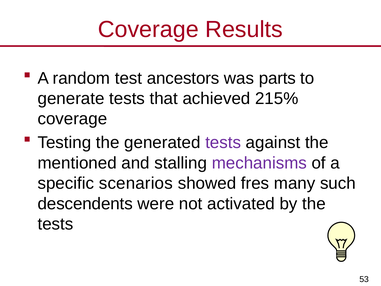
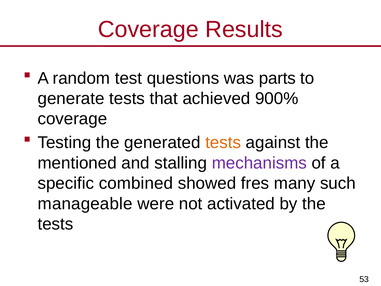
ancestors: ancestors -> questions (183, 78)
215%: 215% -> 900% (277, 98)
tests colour: purple -> orange (223, 143)
scenarios: scenarios -> combined (136, 183)
descendents: descendents -> manageable (85, 203)
